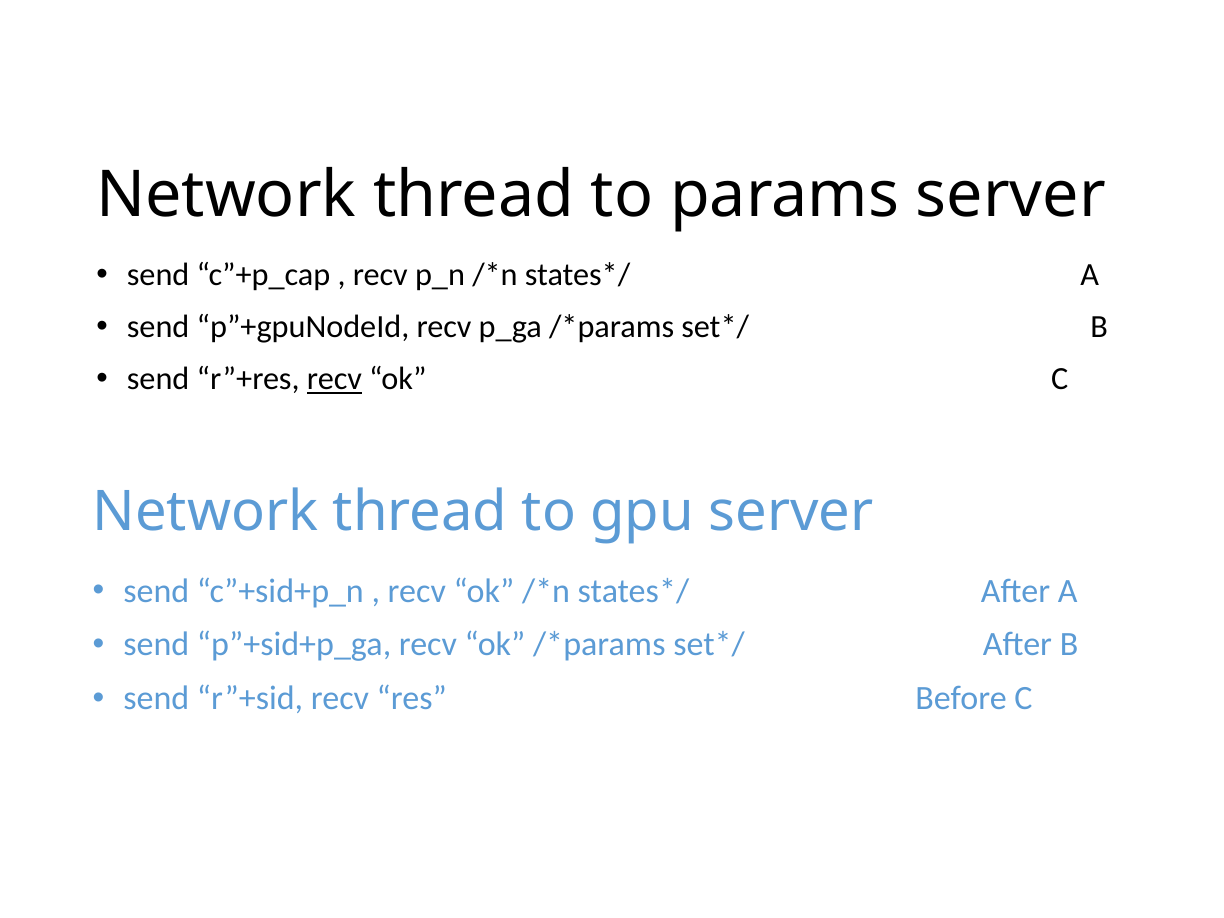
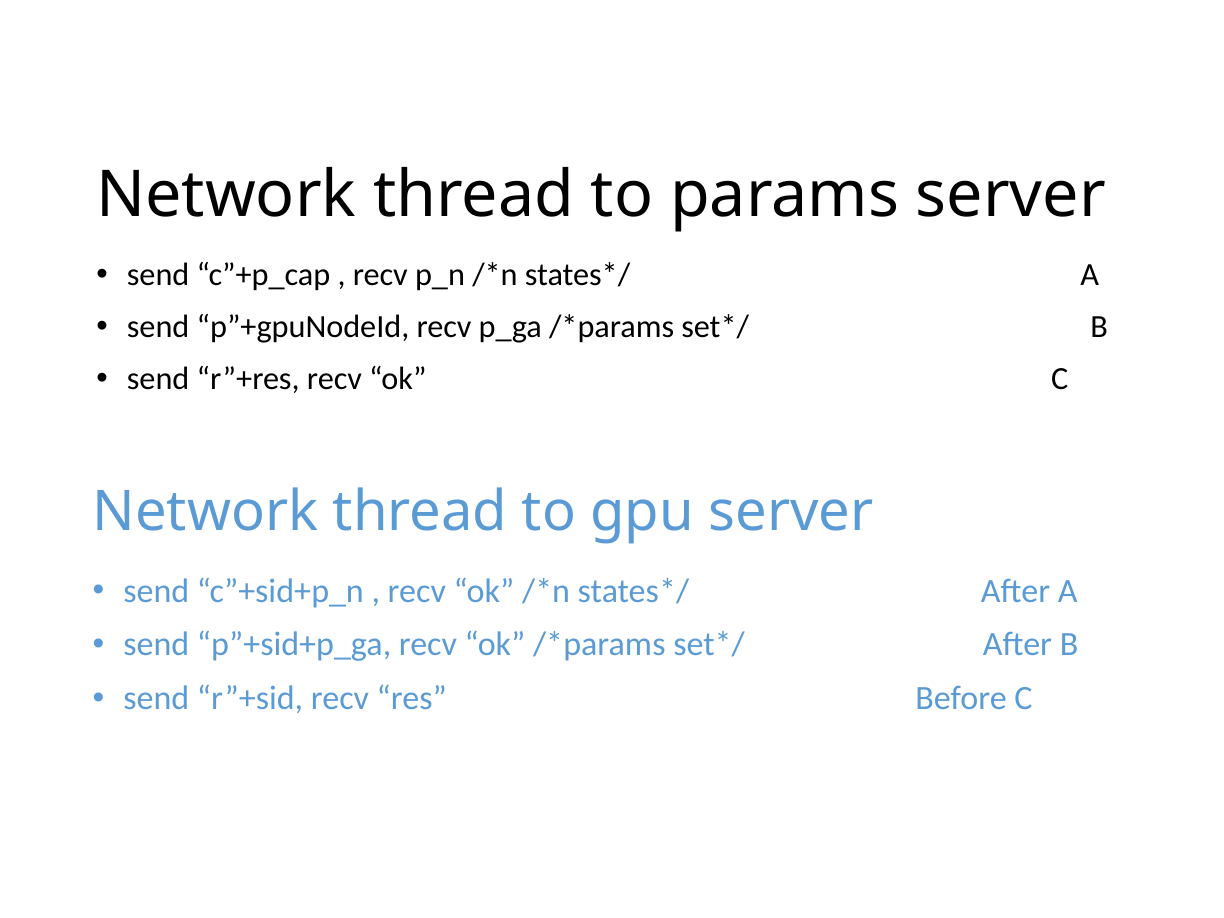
recv underline: present -> none (334, 379)
